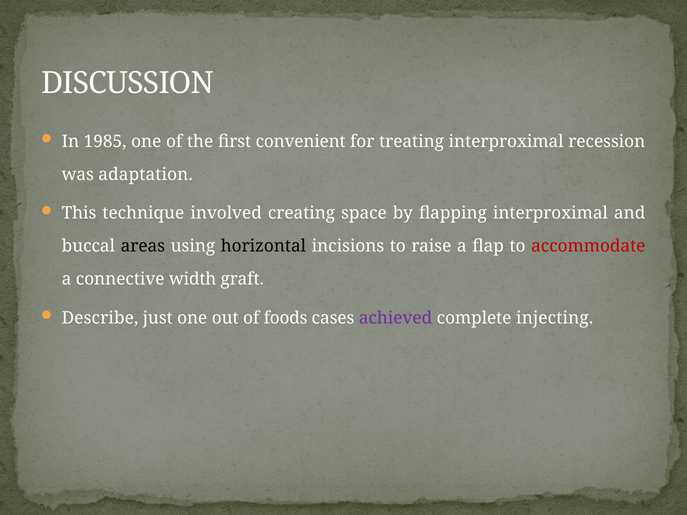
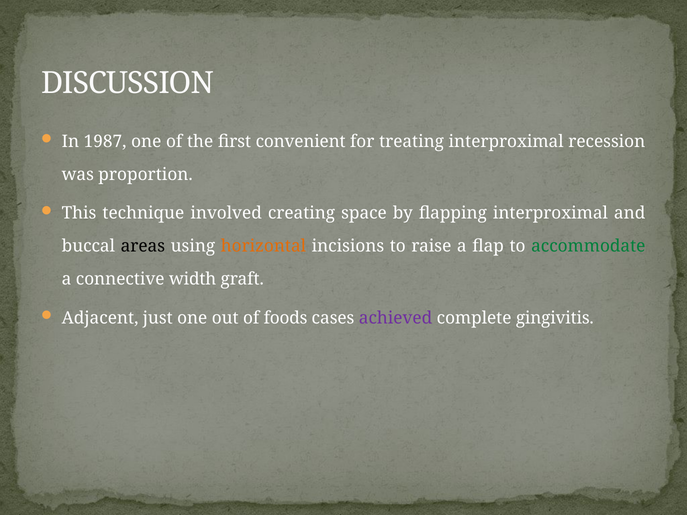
1985: 1985 -> 1987 (105, 142)
adaptation: adaptation -> proportion (146, 175)
horizontal colour: black -> orange (263, 246)
accommodate colour: red -> green (588, 246)
Describe: Describe -> Adjacent (100, 318)
injecting: injecting -> gingivitis (555, 318)
